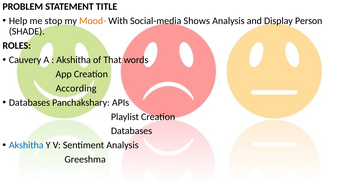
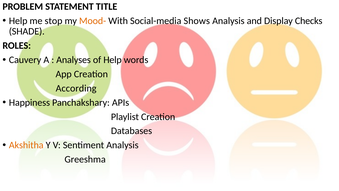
Person: Person -> Checks (309, 21)
Akshitha: Akshitha -> Analyses (74, 60)
of That: That -> Help (113, 60)
Databases: Databases -> Happiness (29, 102)
Akshitha colour: blue -> orange (26, 145)
